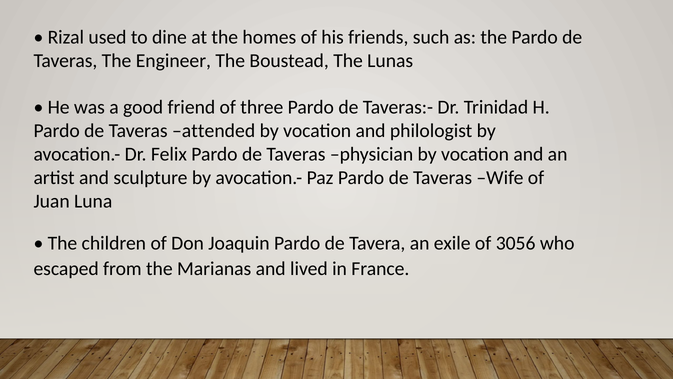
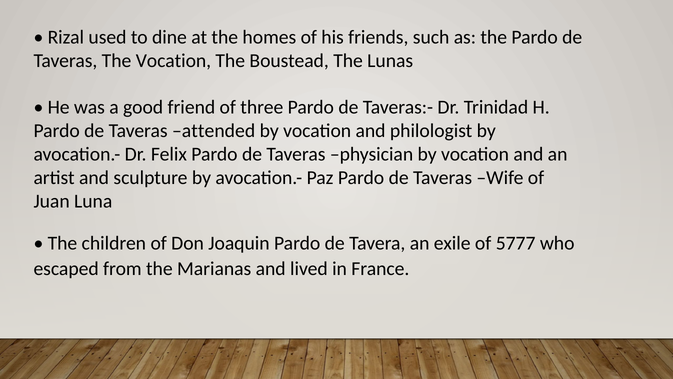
The Engineer: Engineer -> Vocation (173, 61)
3056: 3056 -> 5777 (516, 243)
